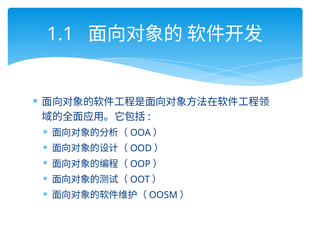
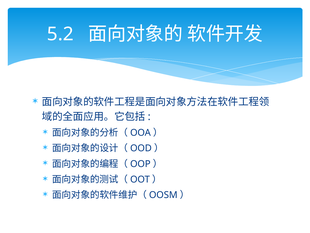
1.1: 1.1 -> 5.2 (60, 34)
